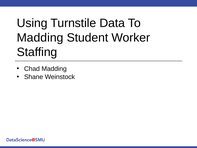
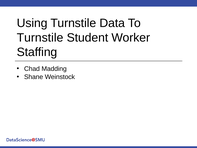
Madding: Madding -> Turnstile (40, 38)
